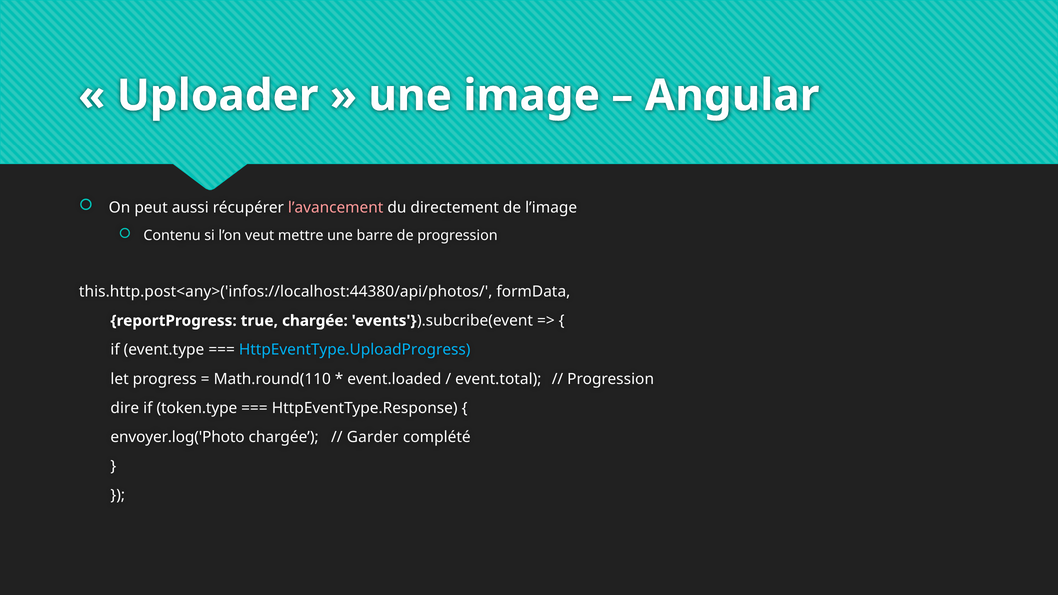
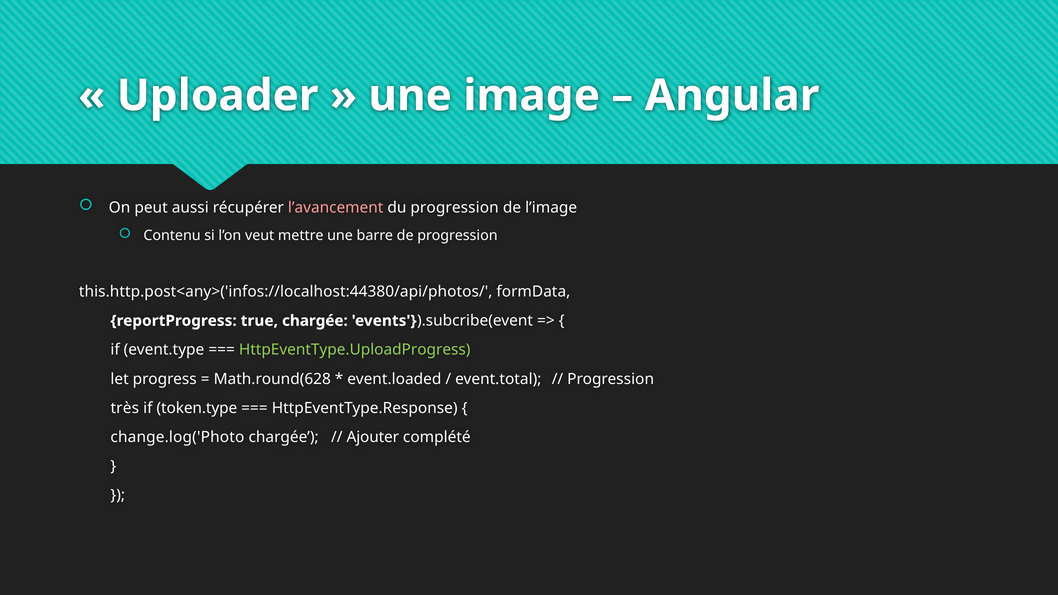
du directement: directement -> progression (455, 208)
HttpEventType.UploadProgress colour: light blue -> light green (355, 350)
Math.round(110: Math.round(110 -> Math.round(628 (272, 379)
dire: dire -> très (125, 408)
envoyer.log('Photo: envoyer.log('Photo -> change.log('Photo (177, 437)
Garder: Garder -> Ajouter (373, 437)
